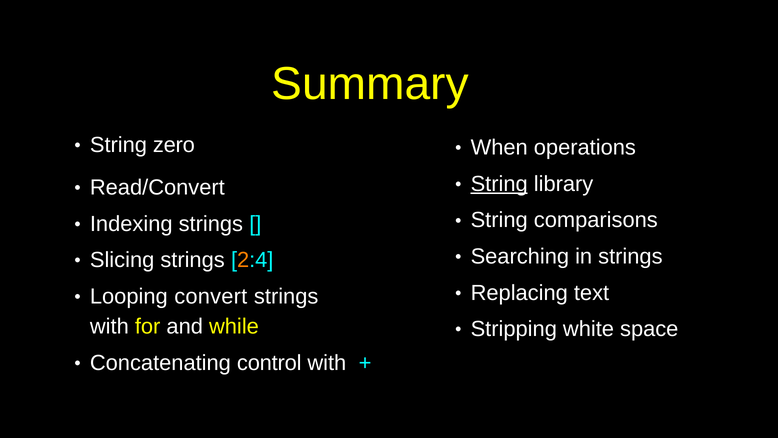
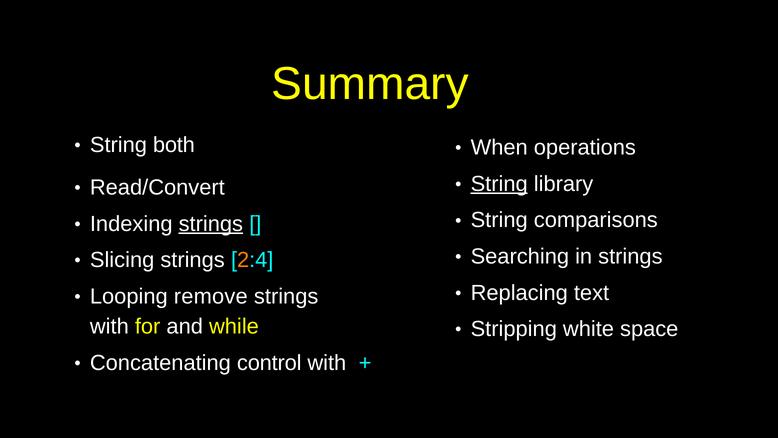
zero: zero -> both (174, 145)
strings underline: none -> present (211, 224)
convert: convert -> remove (211, 296)
